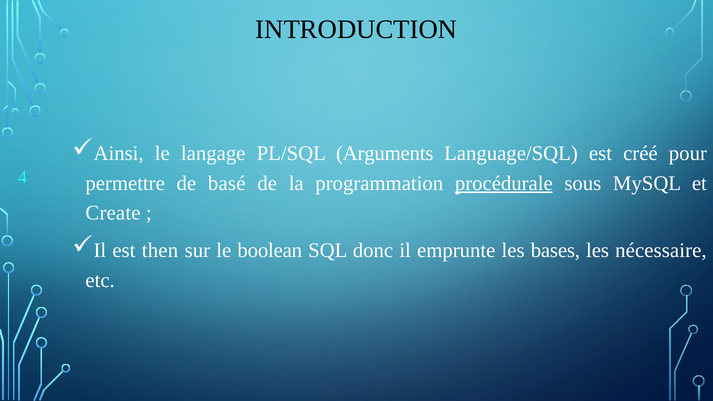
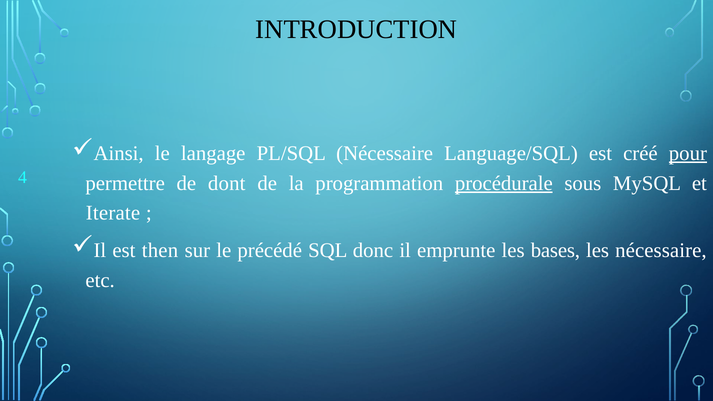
PL/SQL Arguments: Arguments -> Nécessaire (385, 153)
pour underline: none -> present (688, 153)
basé: basé -> dont (227, 183)
Create: Create -> Iterate (113, 213)
boolean: boolean -> précédé (270, 250)
